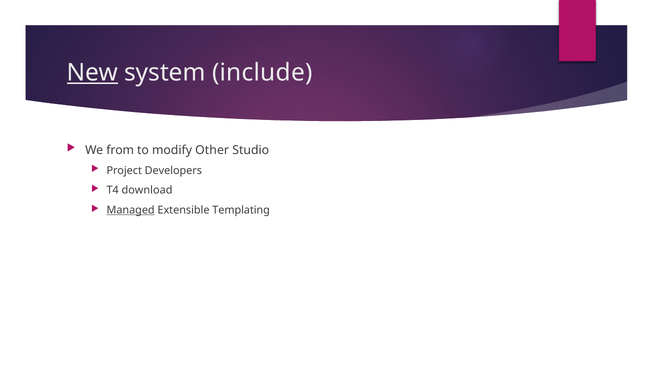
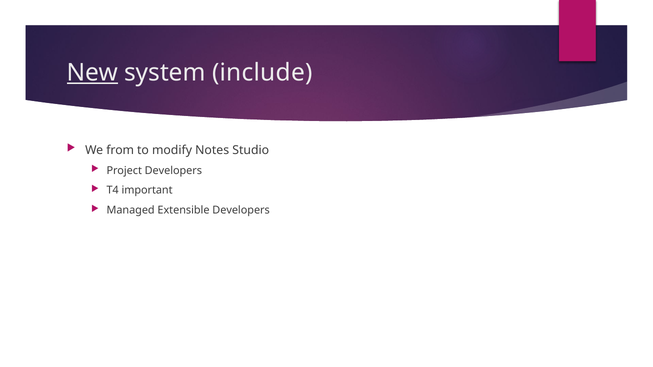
Other: Other -> Notes (212, 150)
download: download -> important (147, 191)
Managed underline: present -> none (131, 210)
Extensible Templating: Templating -> Developers (241, 210)
